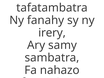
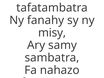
irery: irery -> misy (52, 33)
